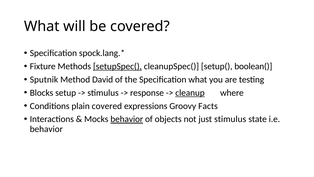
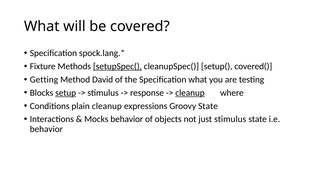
boolean(: boolean( -> covered( (253, 66)
Sputnik: Sputnik -> Getting (44, 79)
setup underline: none -> present (66, 93)
plain covered: covered -> cleanup (107, 106)
Groovy Facts: Facts -> State (208, 106)
behavior underline: present -> none (127, 119)
